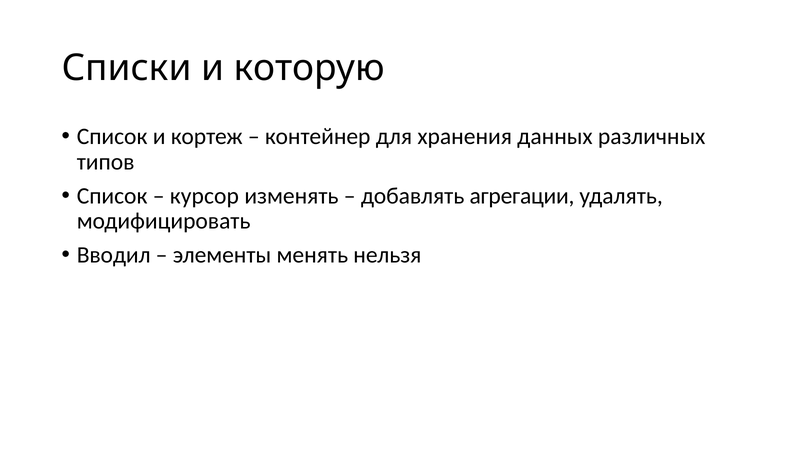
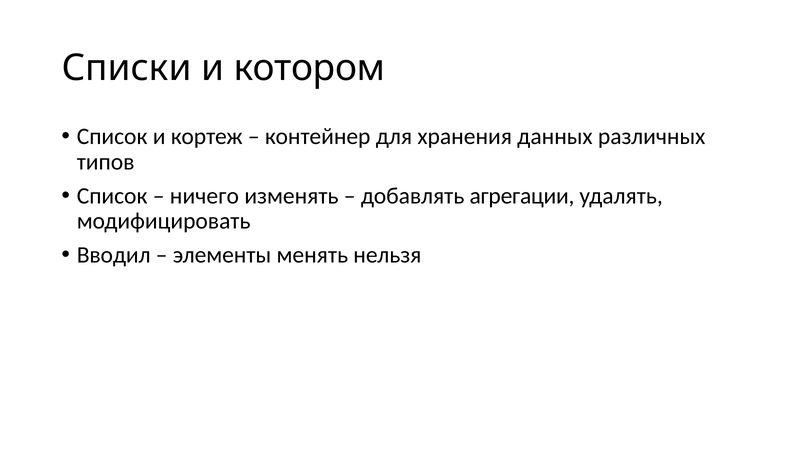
которую: которую -> котором (309, 68)
курсор: курсор -> ничего (204, 196)
